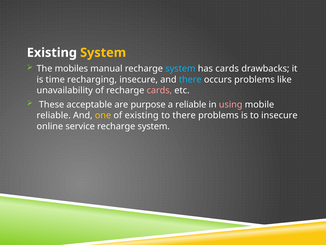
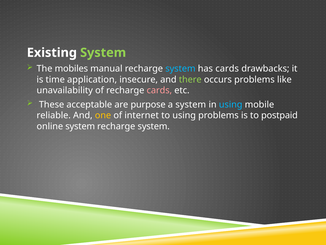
System colour: yellow -> light green (103, 53)
recharging: recharging -> application (92, 79)
there colour: light blue -> light green (190, 79)
a reliable: reliable -> system (191, 104)
using colour: pink -> light blue (231, 104)
of existing: existing -> internet (142, 115)
to there: there -> using (184, 115)
to insecure: insecure -> postpaid (279, 115)
online service: service -> system (80, 126)
